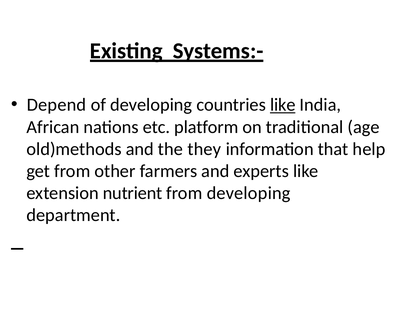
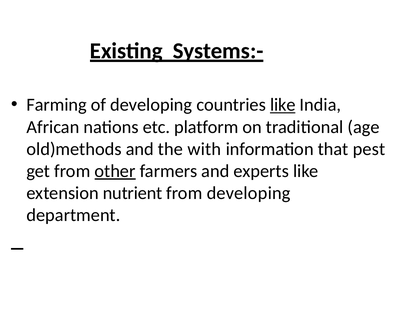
Depend: Depend -> Farming (57, 105)
they: they -> with (204, 149)
help: help -> pest (369, 149)
other underline: none -> present (115, 171)
